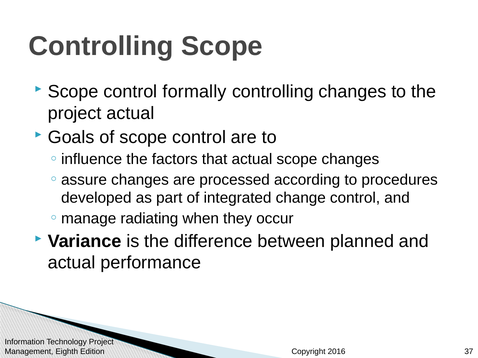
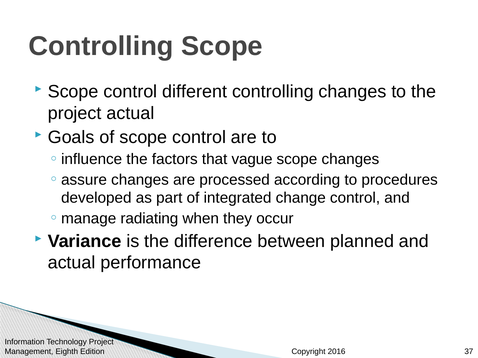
formally: formally -> different (195, 92)
that actual: actual -> vague (252, 159)
